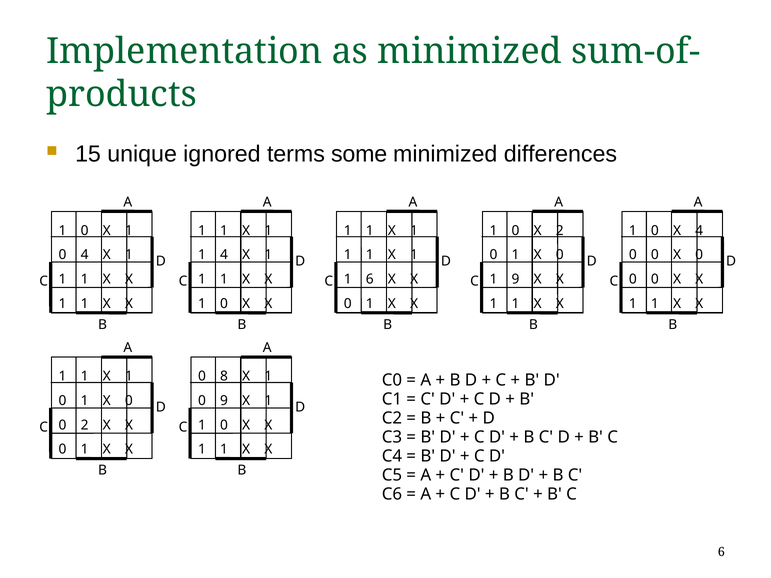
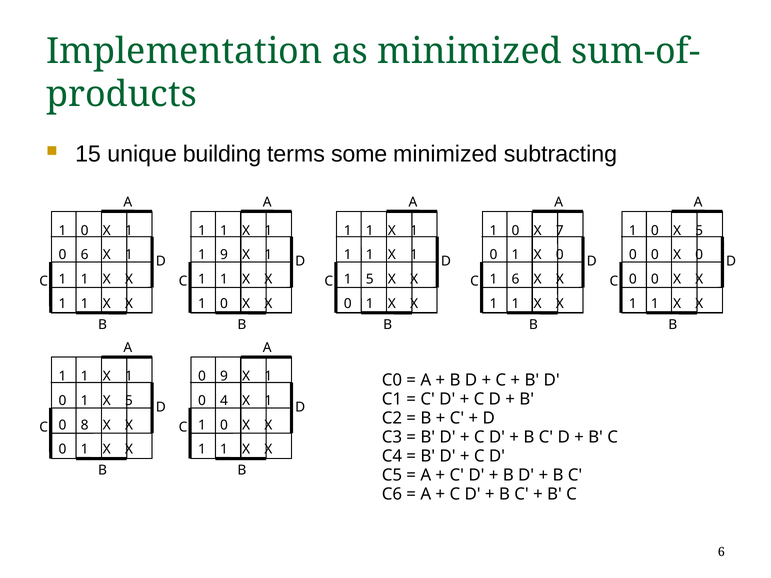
ignored: ignored -> building (222, 154)
differences: differences -> subtracting (560, 154)
X 2: 2 -> 7 (560, 230)
0 X 4: 4 -> 5 (699, 230)
0 4: 4 -> 6 (85, 255)
1 4: 4 -> 9 (224, 255)
1 6: 6 -> 5 (370, 279)
1 9: 9 -> 6 (516, 279)
0 8: 8 -> 9 (224, 376)
0: 0 -> 5 (129, 401)
0 9: 9 -> 4 (224, 401)
0 2: 2 -> 8 (85, 425)
